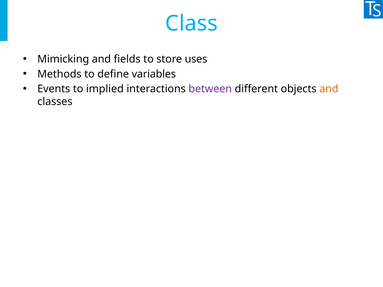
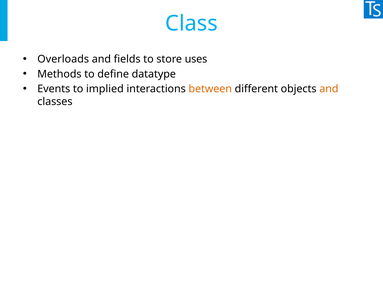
Mimicking: Mimicking -> Overloads (63, 59)
variables: variables -> datatype (154, 74)
between colour: purple -> orange (210, 89)
